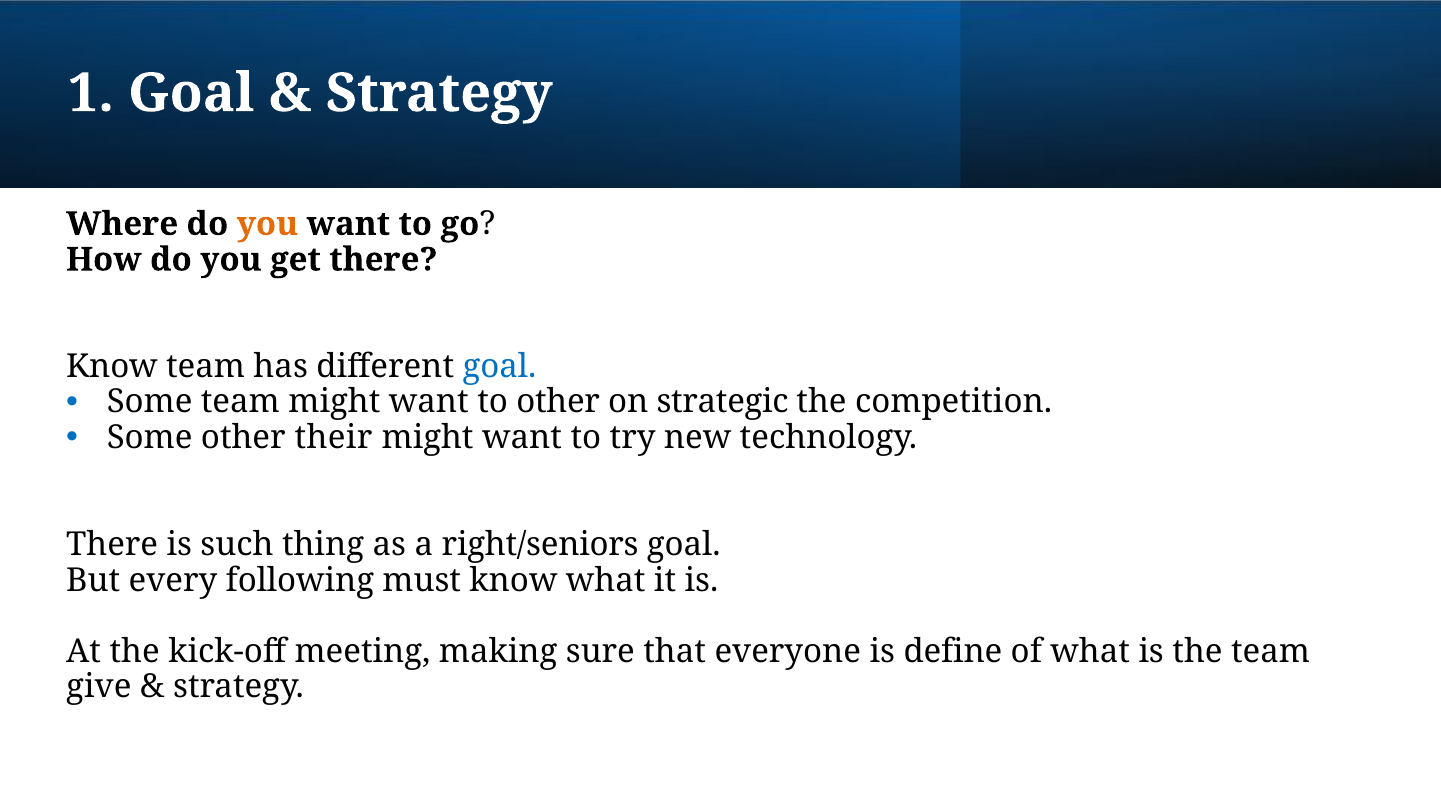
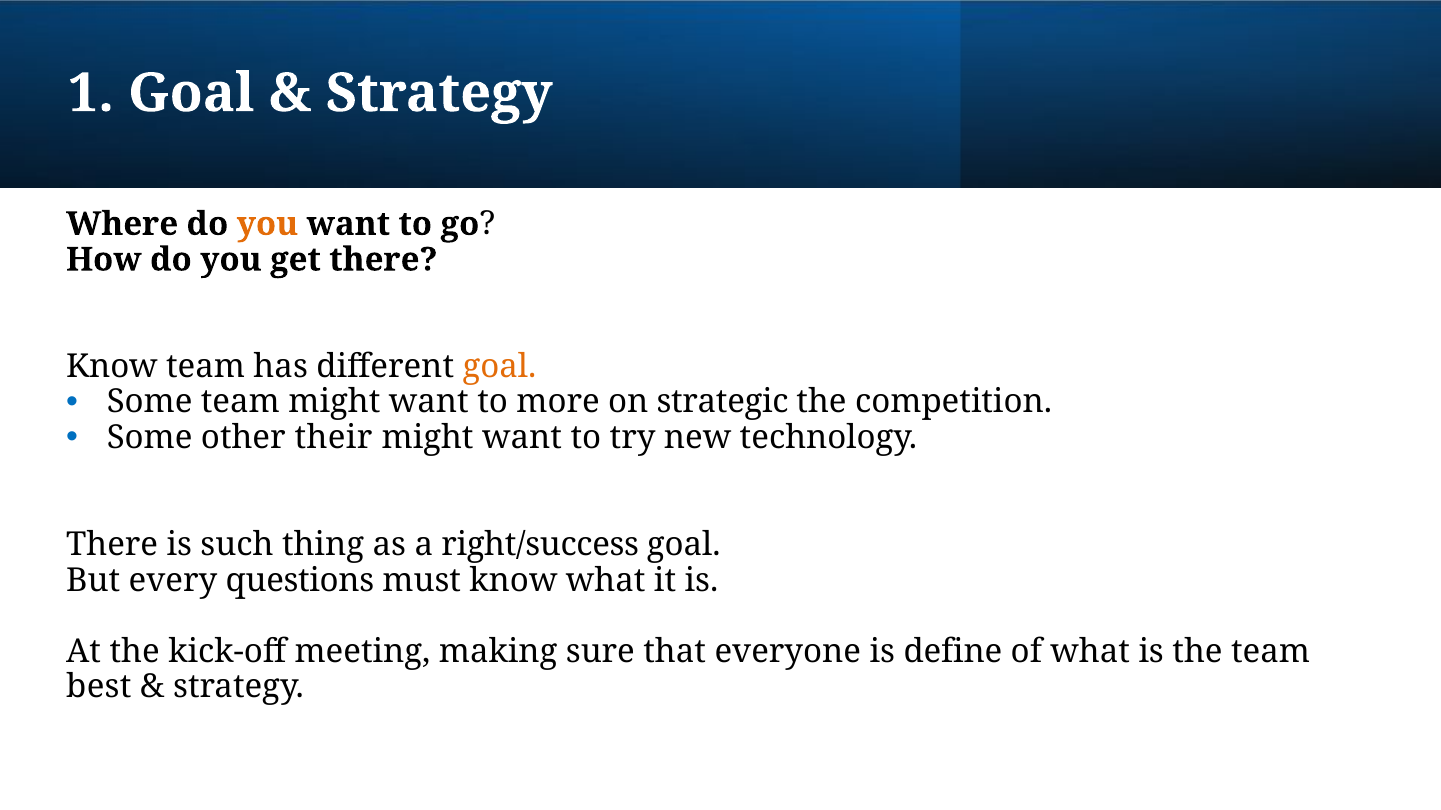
goal colour: blue -> orange (500, 367)
to other: other -> more (558, 402)
right/seniors: right/seniors -> right/success (540, 545)
following: following -> questions (300, 581)
give: give -> best (99, 687)
